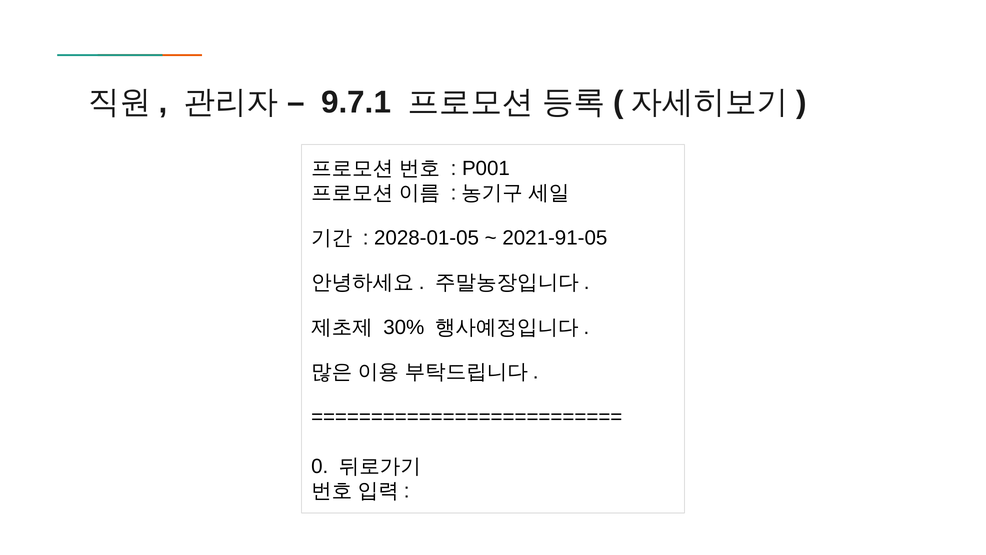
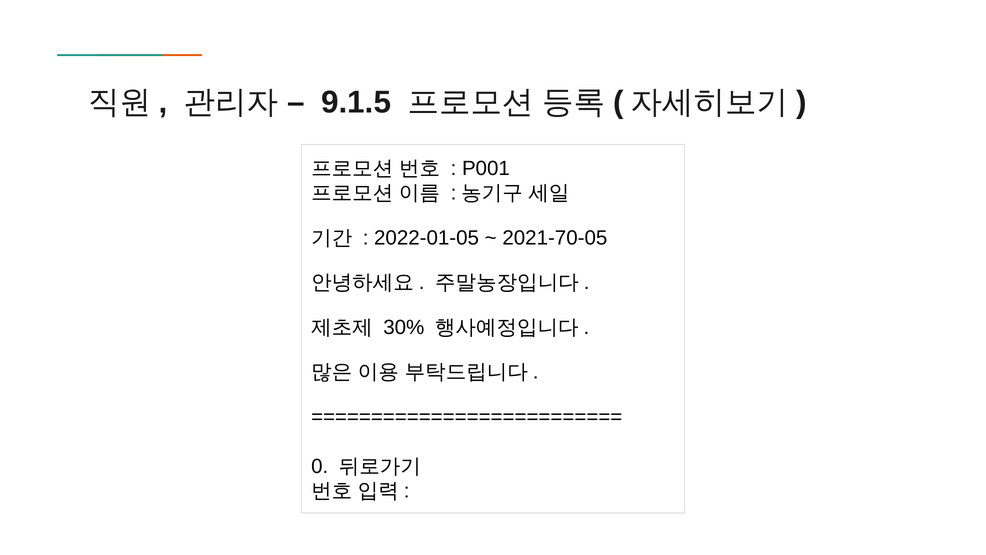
9.7.1: 9.7.1 -> 9.1.5 (356, 102)
2028-01-05: 2028-01-05 -> 2022-01-05 (427, 238)
2021-91-05: 2021-91-05 -> 2021-70-05 (555, 238)
